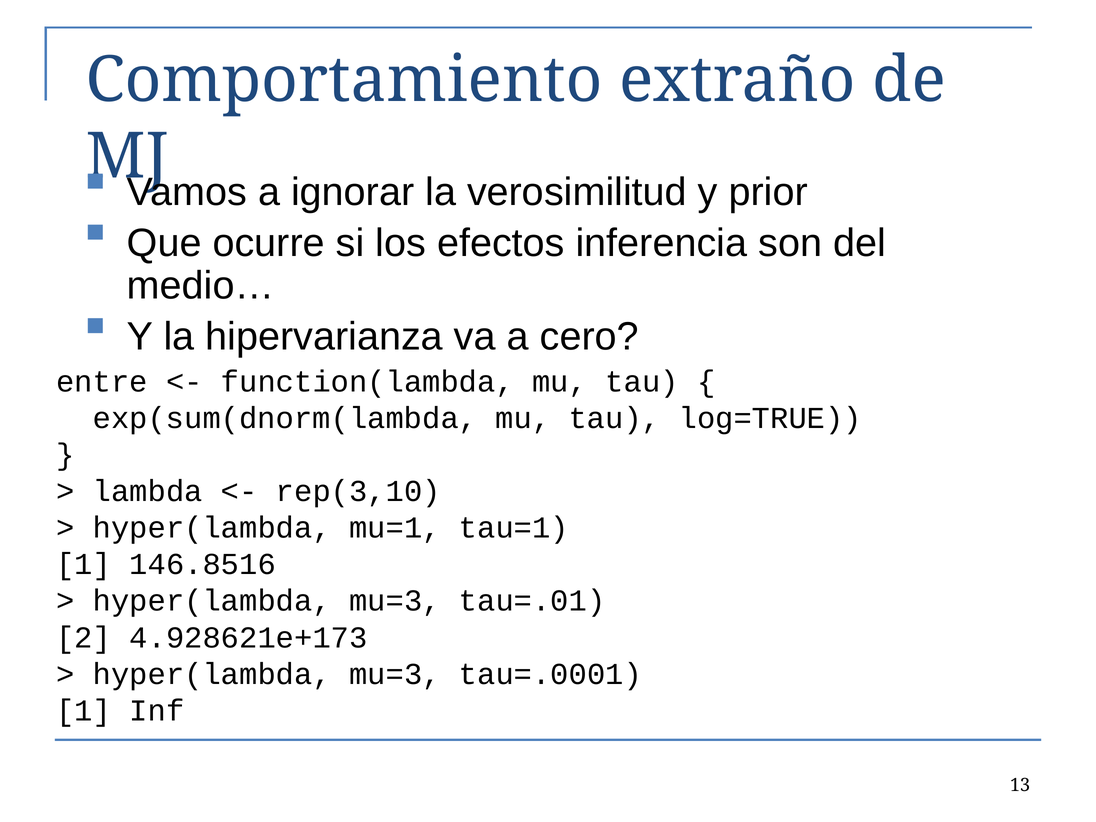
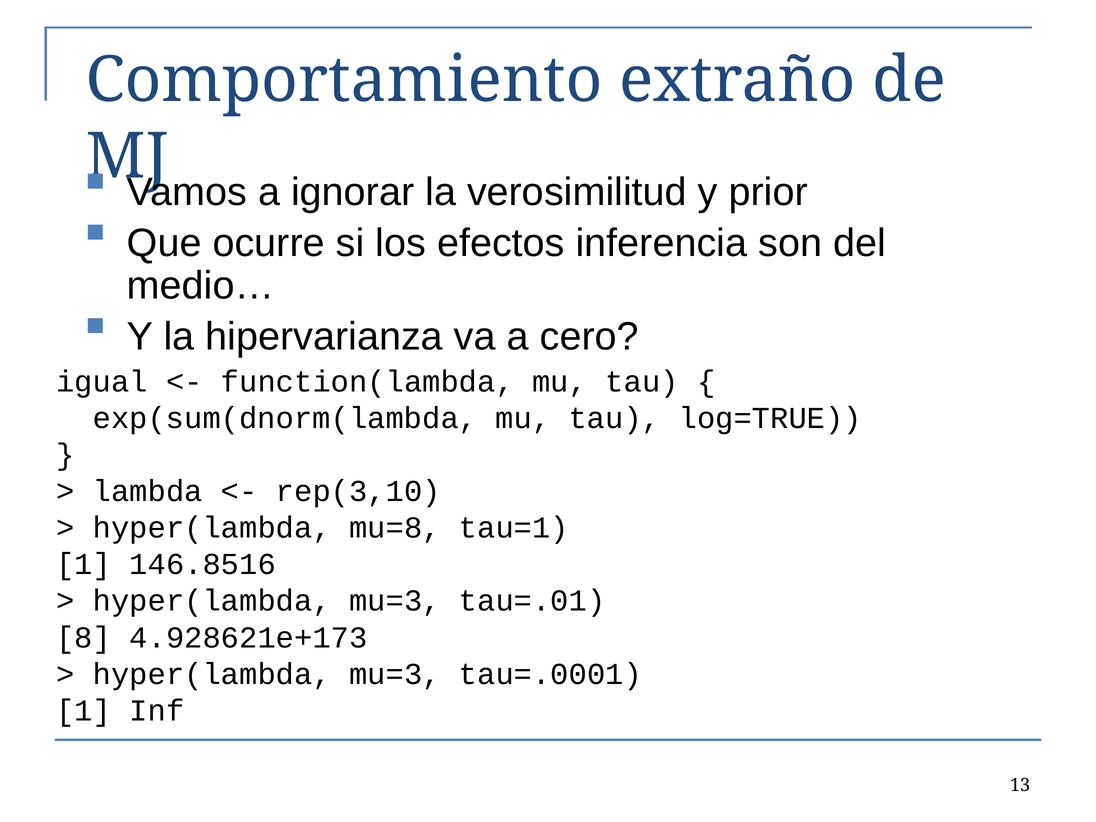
entre: entre -> igual (102, 382)
mu=1: mu=1 -> mu=8 (395, 528)
2: 2 -> 8 (84, 637)
